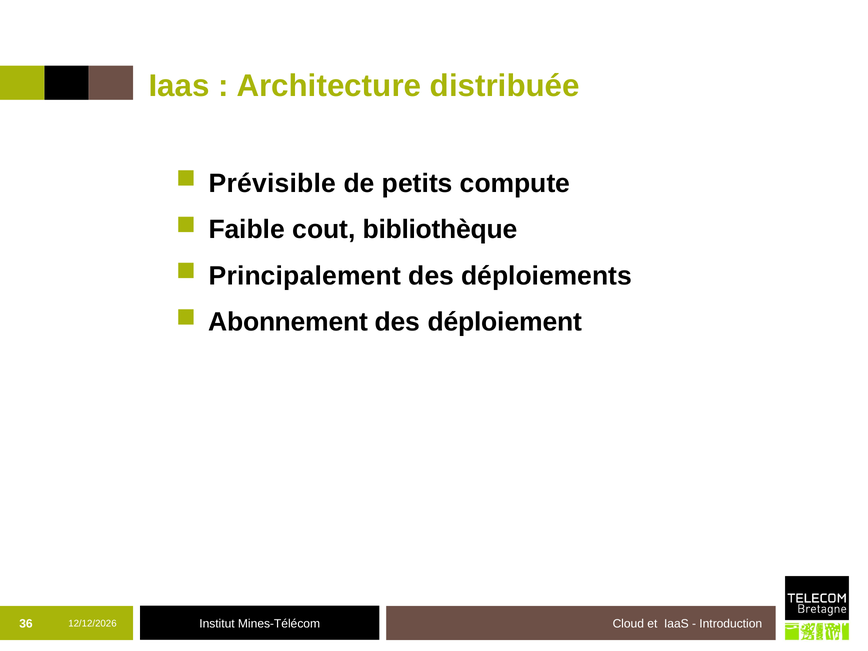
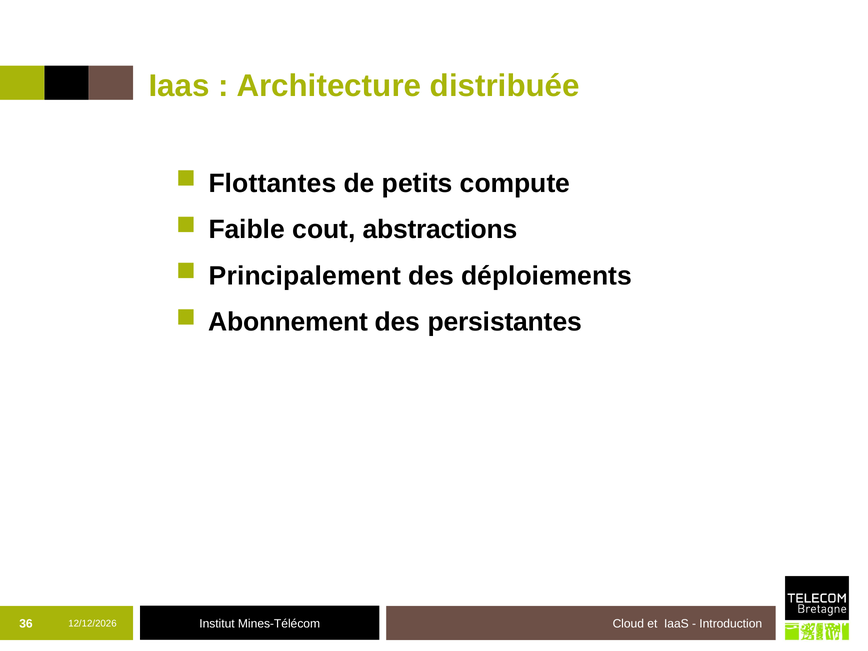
Prévisible: Prévisible -> Flottantes (272, 183)
bibliothèque: bibliothèque -> abstractions (440, 230)
déploiement: déploiement -> persistantes (505, 322)
